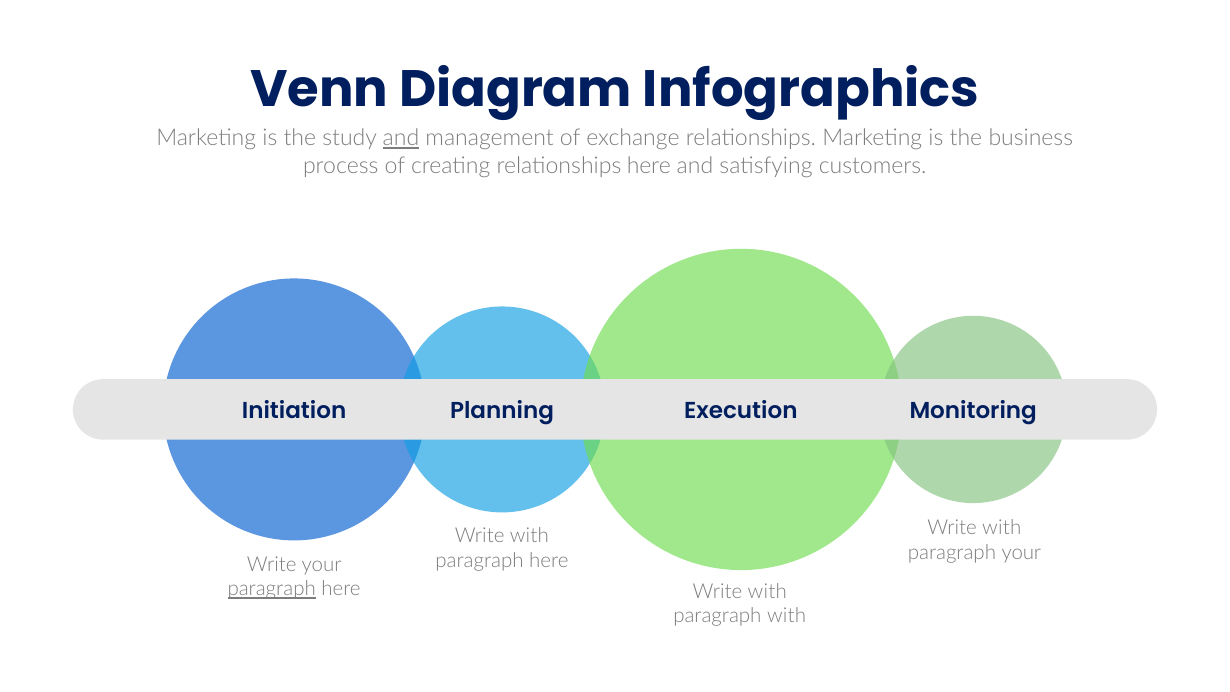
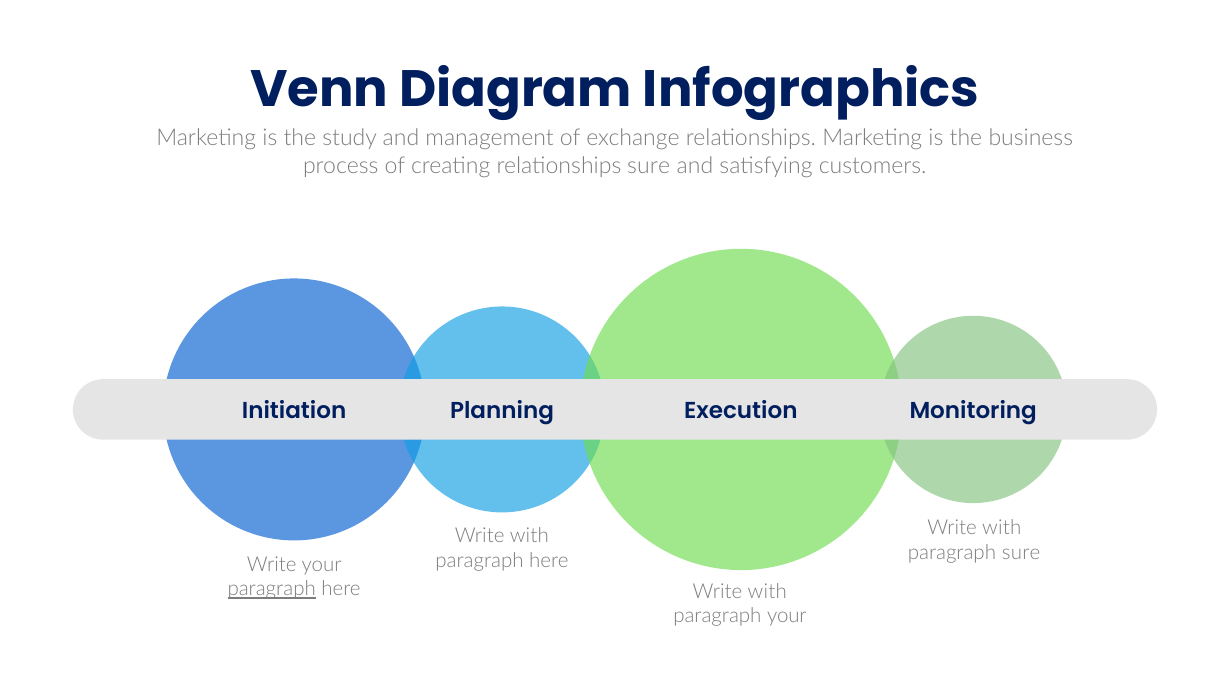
and underline: present -> none (401, 138)
relationships here: here -> sure (649, 166)
paragraph your: your -> sure (1021, 553)
paragraph with: with -> your (787, 616)
